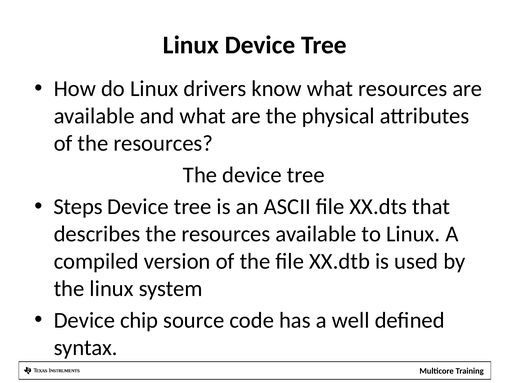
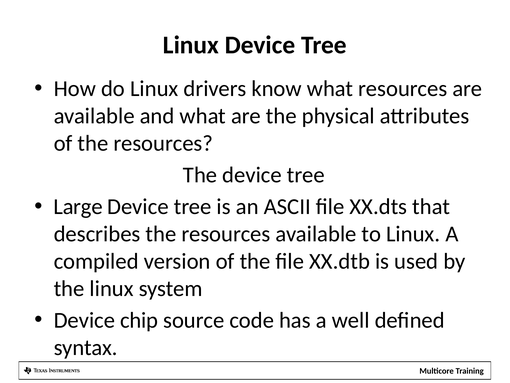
Steps: Steps -> Large (78, 207)
